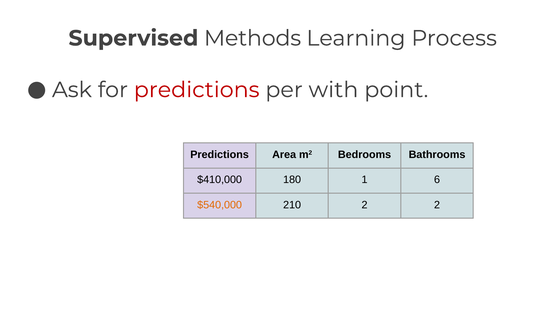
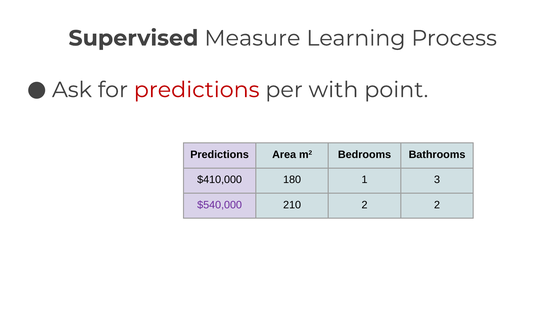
Methods: Methods -> Measure (252, 38)
6: 6 -> 3 (437, 180)
$540,000 colour: orange -> purple (220, 205)
